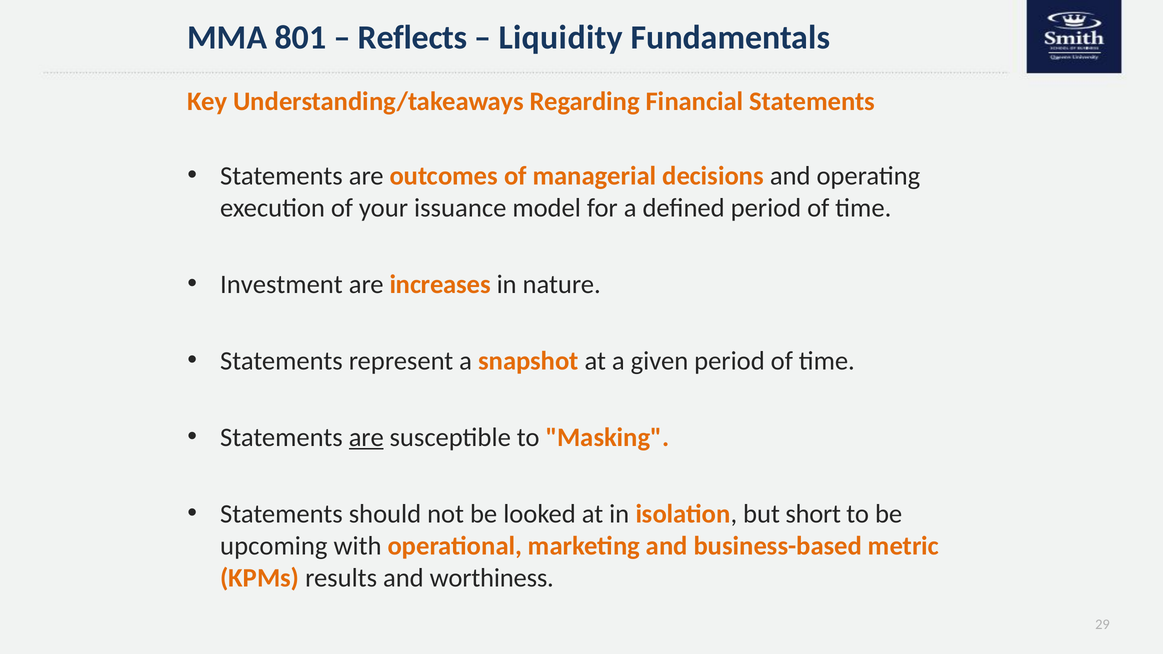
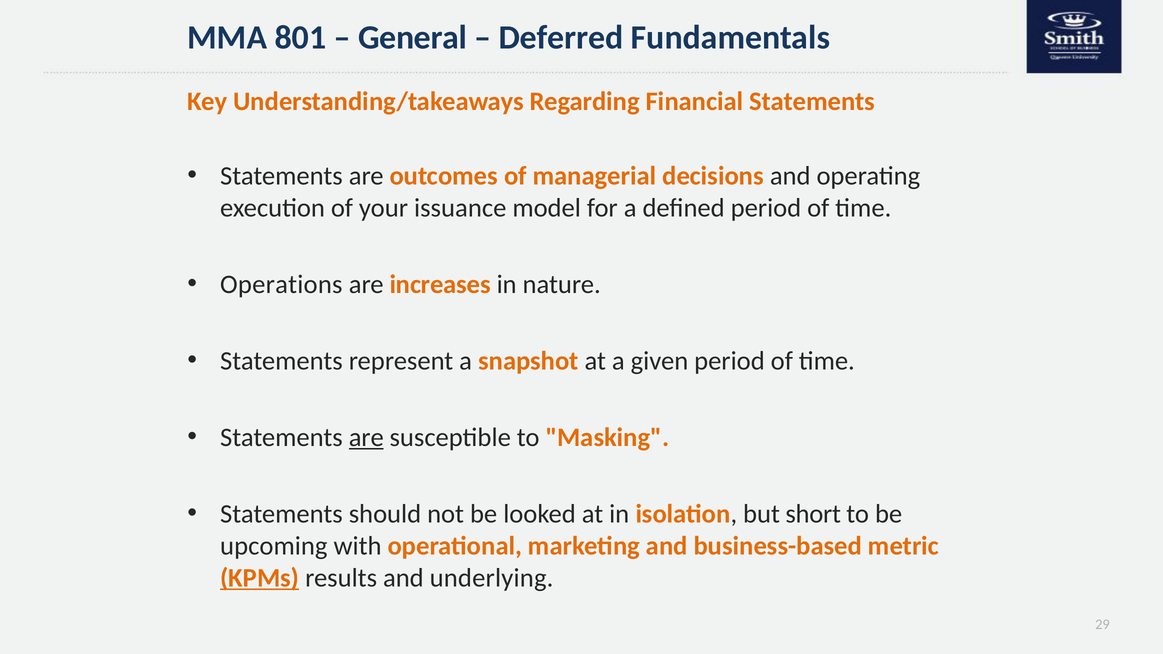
Reflects: Reflects -> General (413, 37)
Liquidity: Liquidity -> Deferred (561, 37)
Investment: Investment -> Operations (281, 284)
KPMs underline: none -> present (260, 578)
worthiness: worthiness -> underlying (492, 578)
